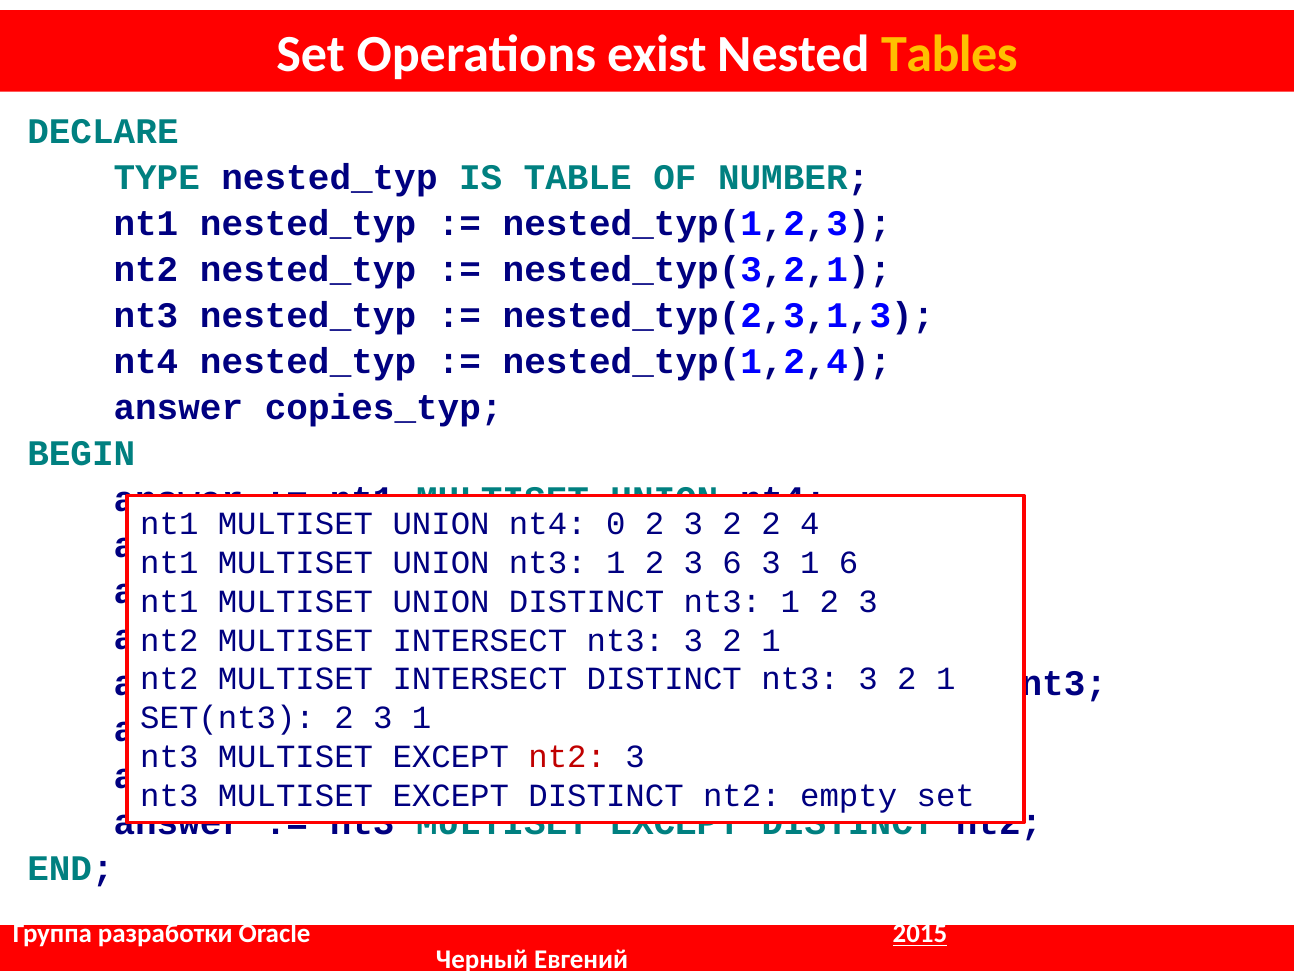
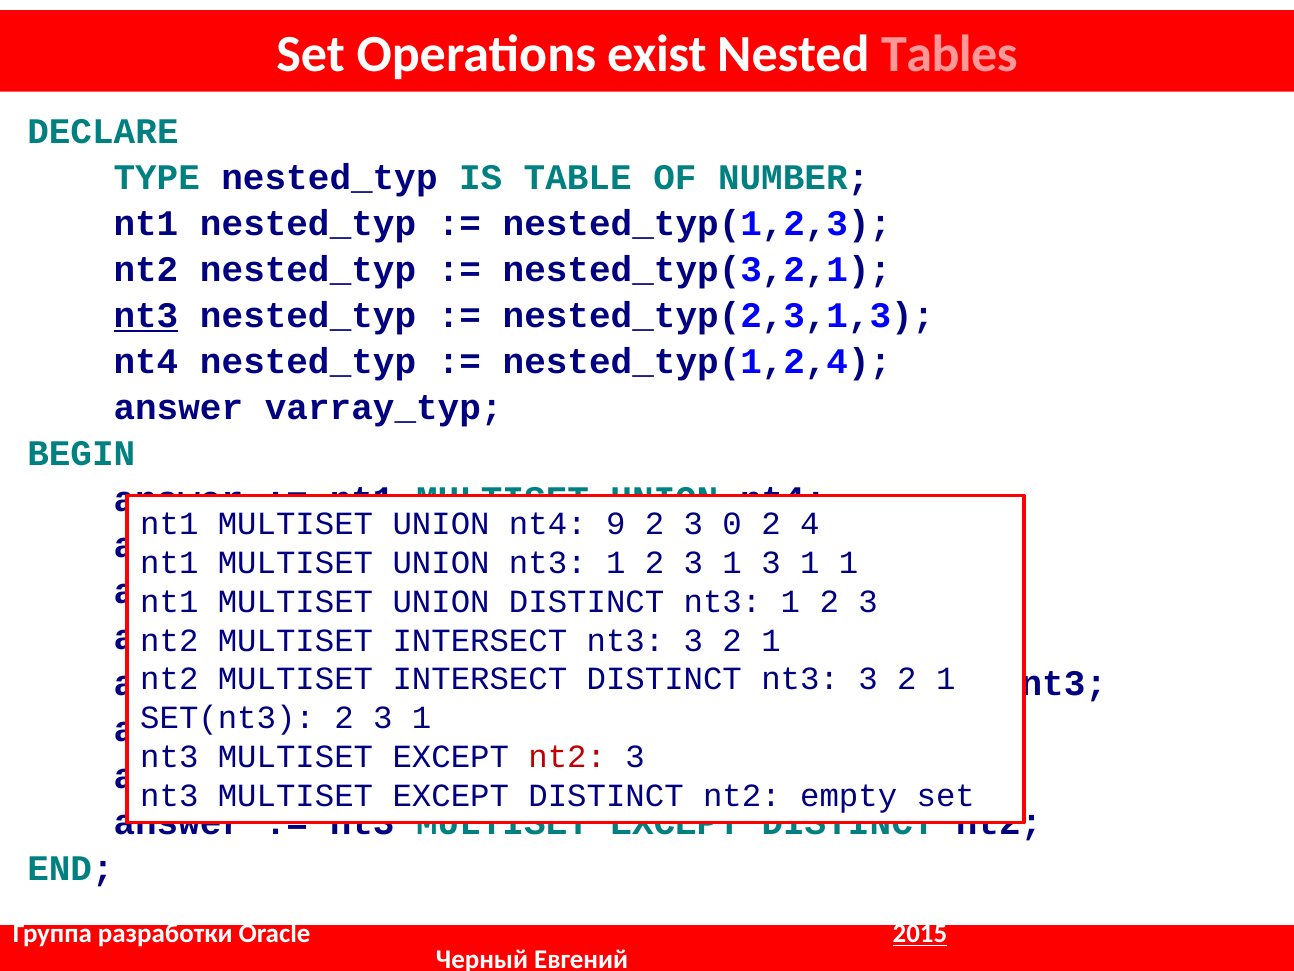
Tables colour: yellow -> pink (949, 55)
nt3 underline: none -> present (146, 316)
copies_typ: copies_typ -> varray_typ (384, 408)
0: 0 -> 9 (616, 524)
2: 2 -> 0 (732, 524)
6: 6 -> 1 (732, 562)
6: 6 -> 1 (849, 562)
